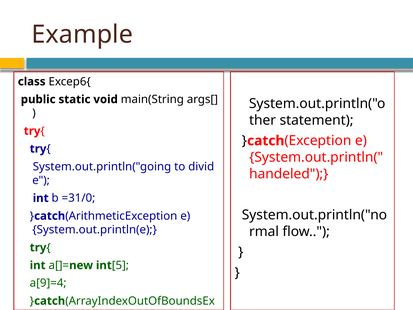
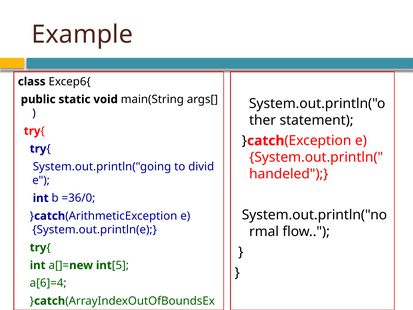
=31/0: =31/0 -> =36/0 (78, 198)
a[9]=4: a[9]=4 -> a[6]=4 (48, 283)
